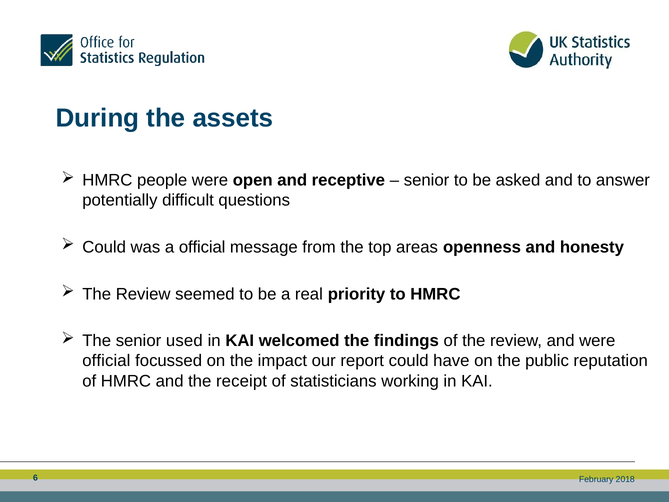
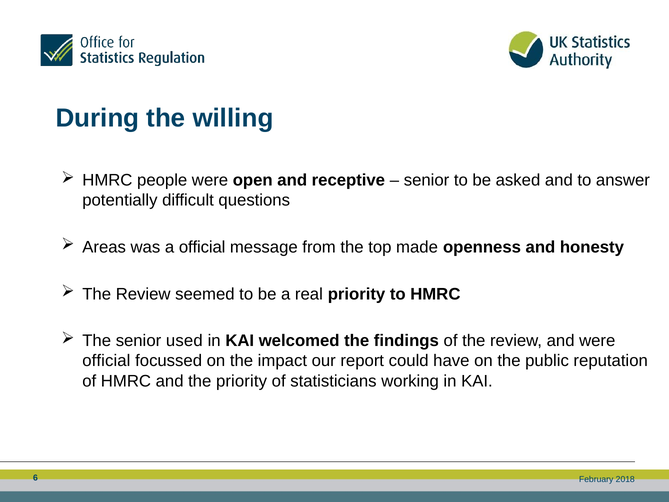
assets: assets -> willing (233, 118)
Could: Could -> Areas (104, 247)
areas: areas -> made (417, 247)
the receipt: receipt -> priority (242, 381)
